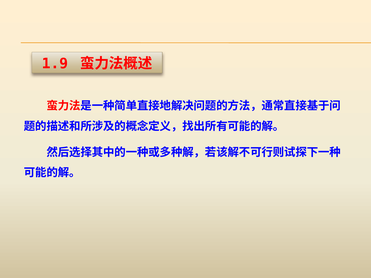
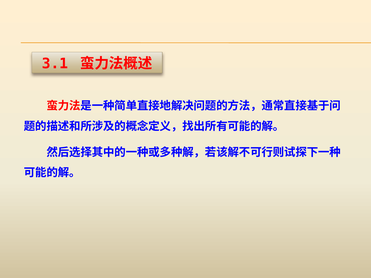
1.9: 1.9 -> 3.1 (55, 64)
